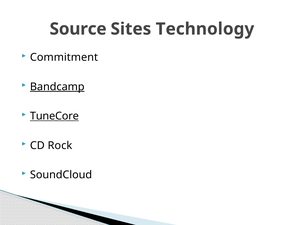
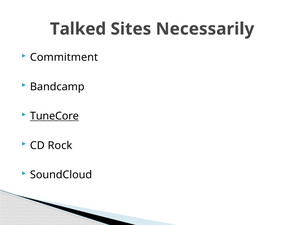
Source: Source -> Talked (78, 29)
Technology: Technology -> Necessarily (205, 29)
Bandcamp underline: present -> none (57, 87)
